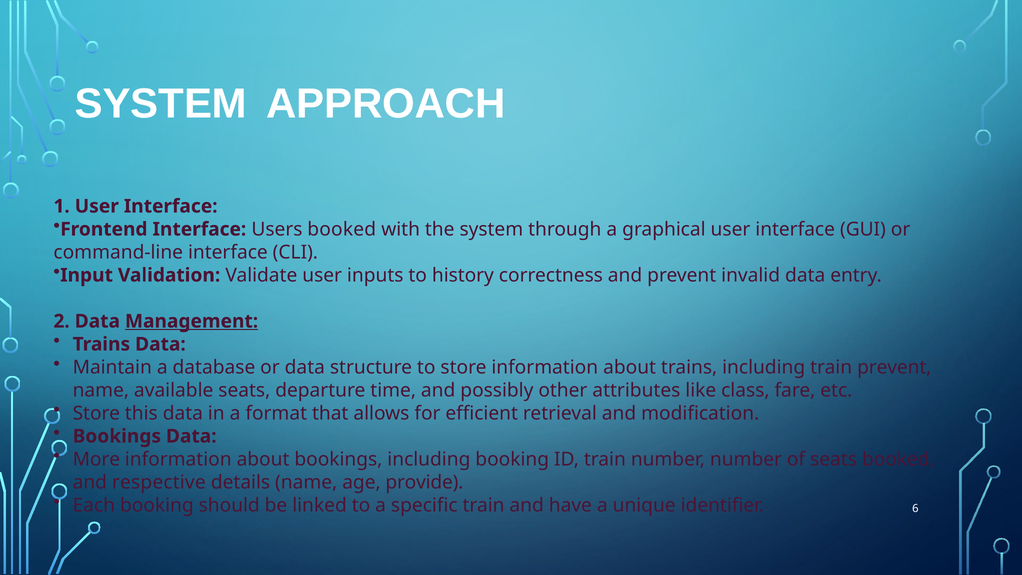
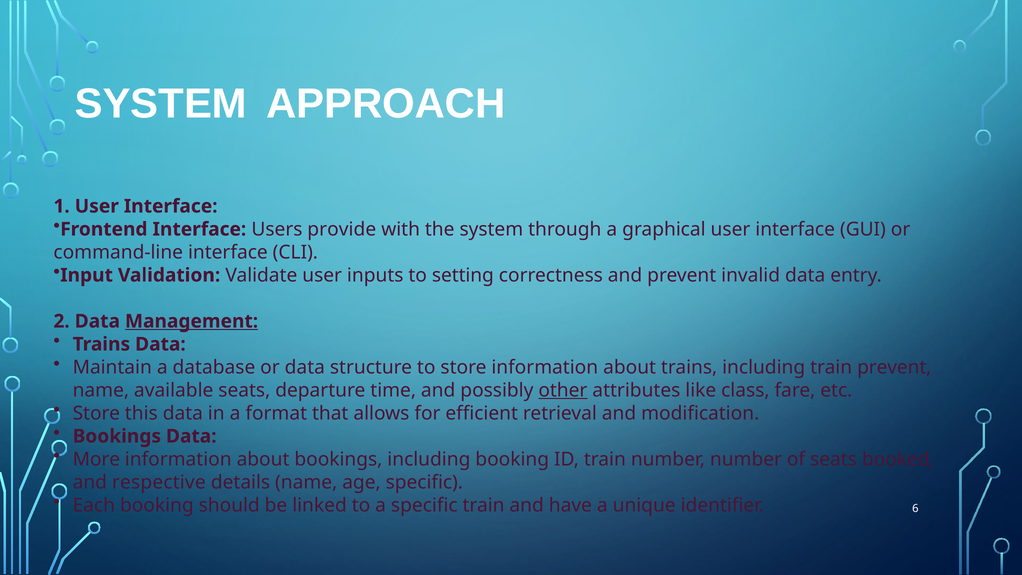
Users booked: booked -> provide (342, 229)
history: history -> setting (463, 275)
other underline: none -> present (563, 390)
age provide: provide -> specific (424, 482)
